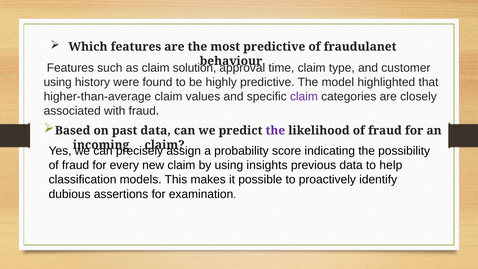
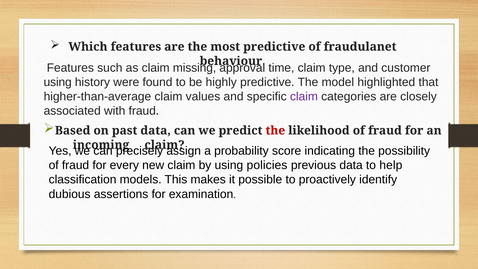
solution: solution -> missing (195, 68)
the colour: purple -> red (275, 130)
insights: insights -> policies (267, 165)
